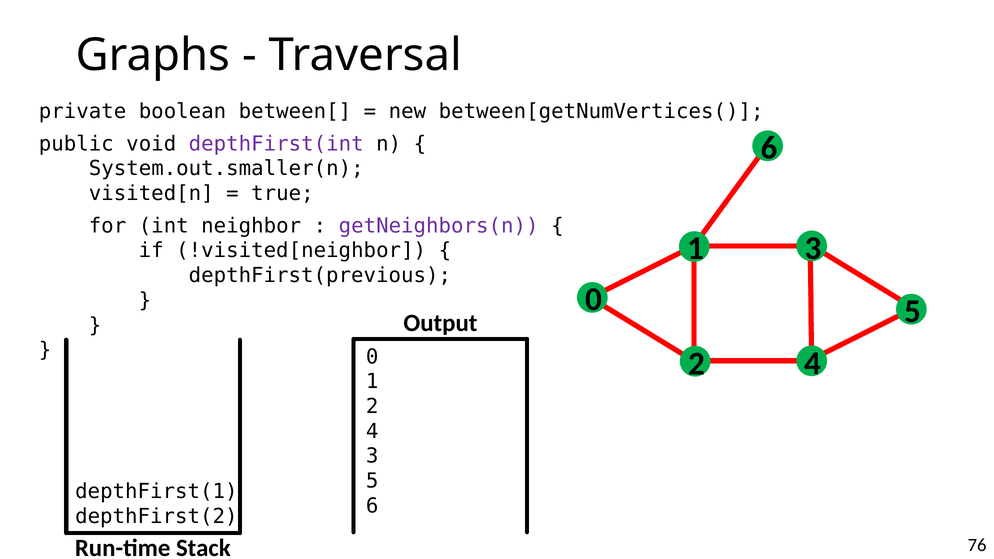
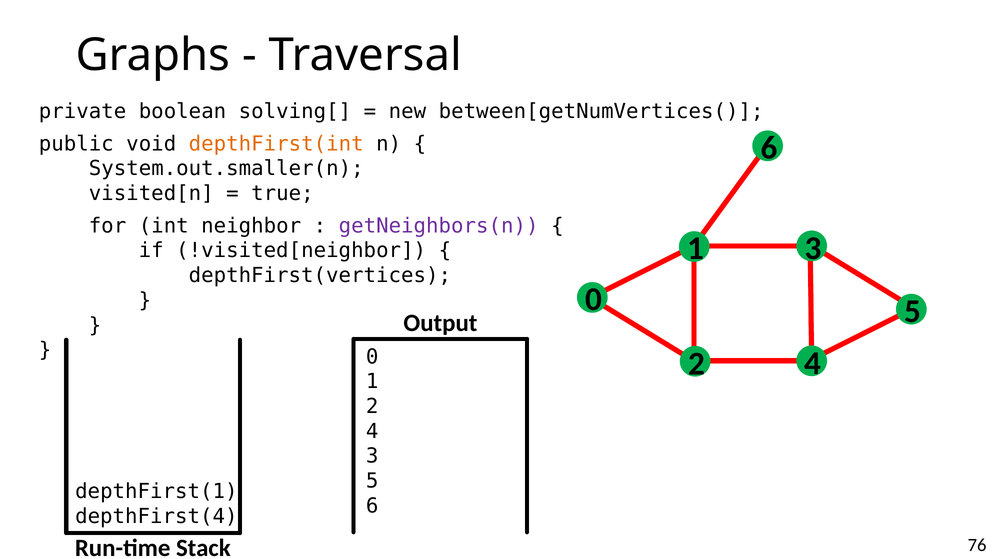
between[: between[ -> solving[ (295, 112)
depthFirst(int colour: purple -> orange (276, 144)
depthFirst(previous: depthFirst(previous -> depthFirst(vertices (320, 276)
depthFirst(2: depthFirst(2 -> depthFirst(4 (156, 516)
